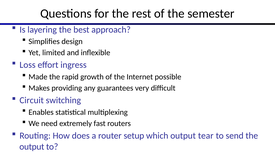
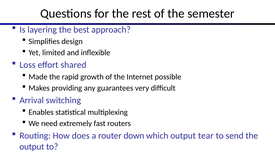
ingress: ingress -> shared (74, 65)
Circuit: Circuit -> Arrival (32, 100)
setup: setup -> down (134, 135)
